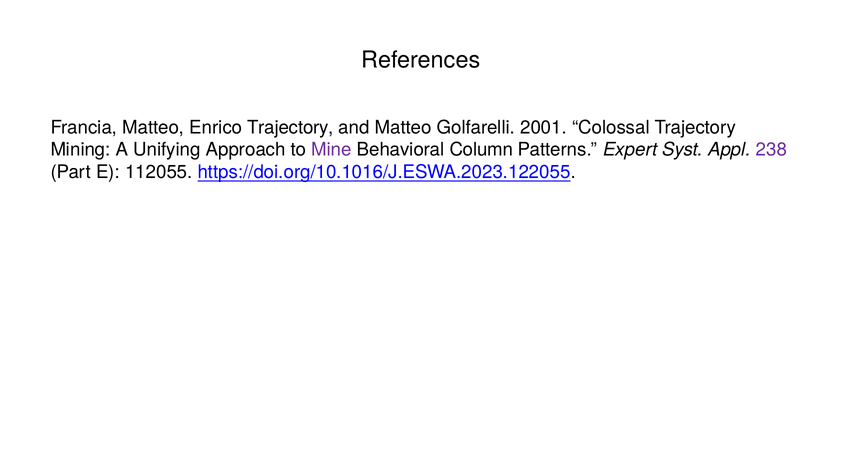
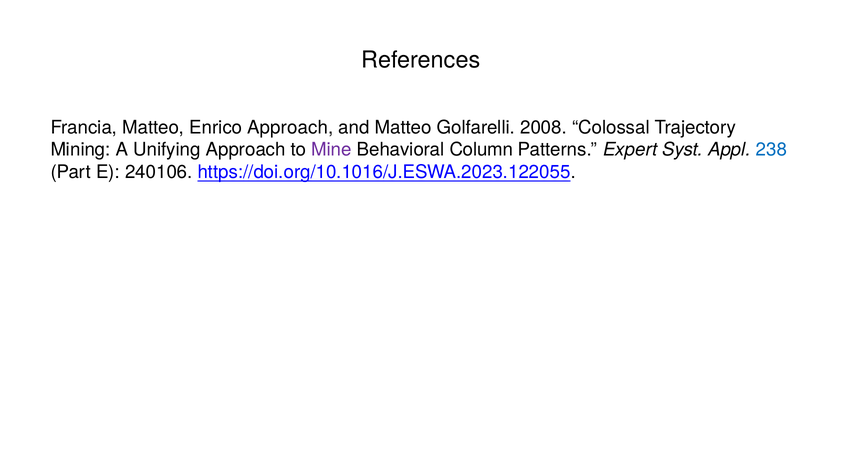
Enrico Trajectory: Trajectory -> Approach (290, 127)
2001: 2001 -> 2008 (544, 127)
238 colour: purple -> blue (772, 150)
112055: 112055 -> 240106 (159, 172)
